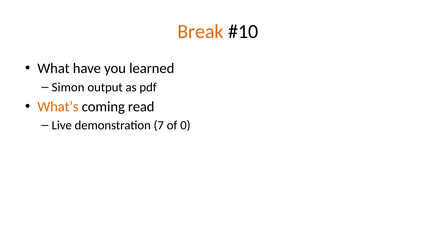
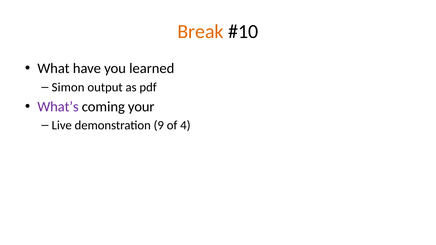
What’s colour: orange -> purple (58, 107)
read: read -> your (141, 107)
7: 7 -> 9 (159, 126)
0: 0 -> 4 (185, 126)
